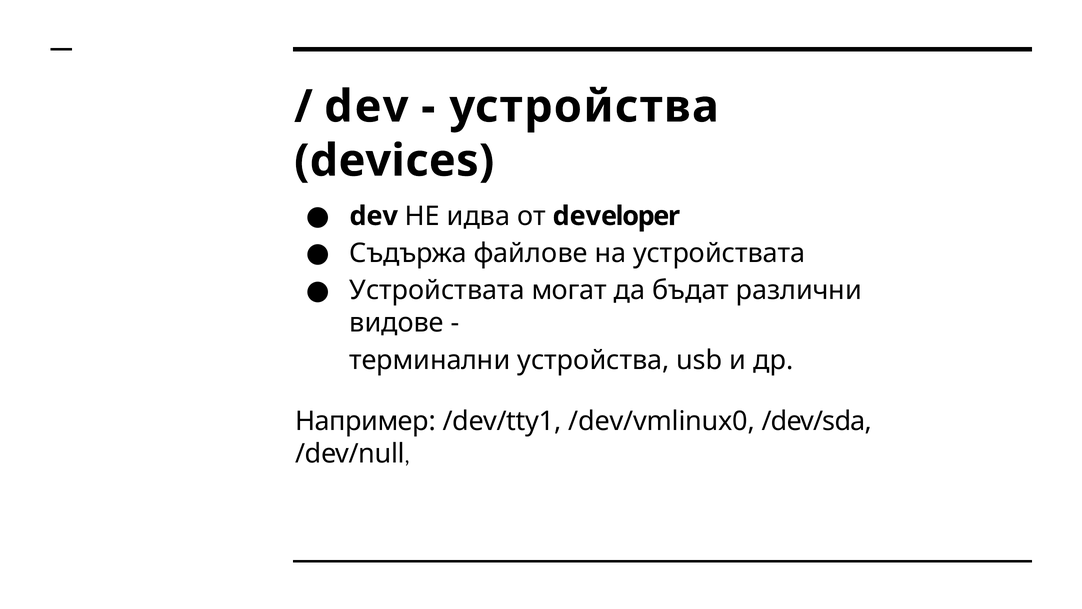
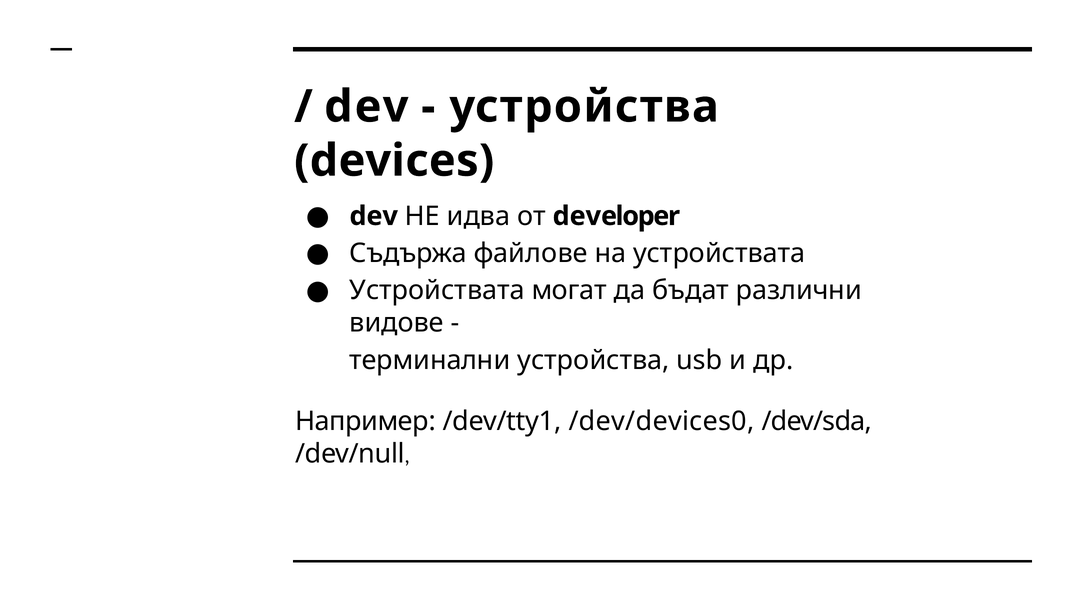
/dev/vmlinux0: /dev/vmlinux0 -> /dev/devices0 (661, 421)
